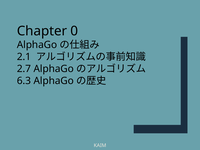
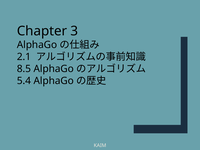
0: 0 -> 3 (74, 31)
2.7: 2.7 -> 8.5 (24, 69)
6.3: 6.3 -> 5.4 (24, 81)
